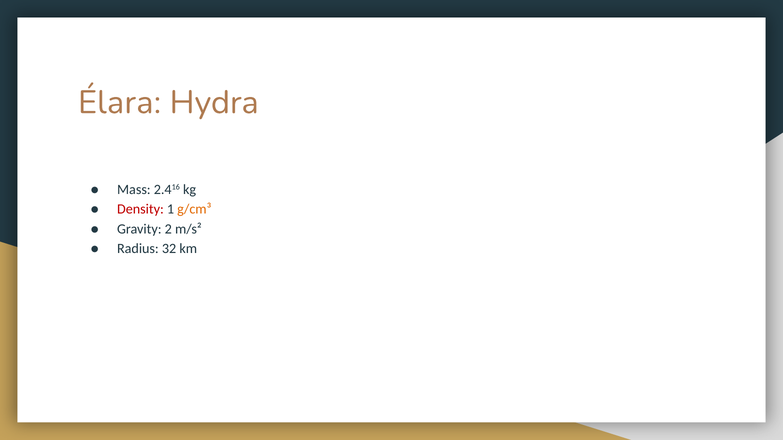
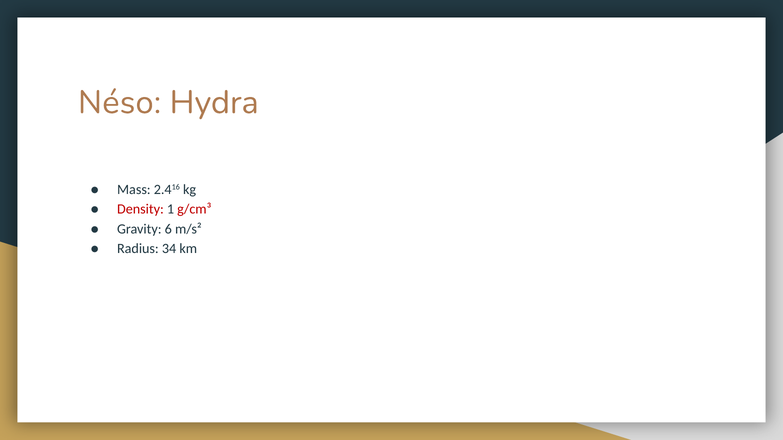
Élara: Élara -> Néso (120, 102)
g/cm³ colour: orange -> red (194, 209)
2: 2 -> 6 (168, 229)
32: 32 -> 34 (169, 249)
